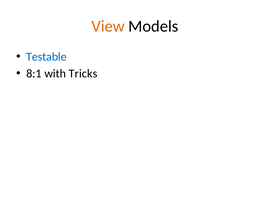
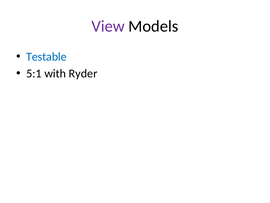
View colour: orange -> purple (108, 26)
8:1: 8:1 -> 5:1 (34, 73)
Tricks: Tricks -> Ryder (83, 73)
